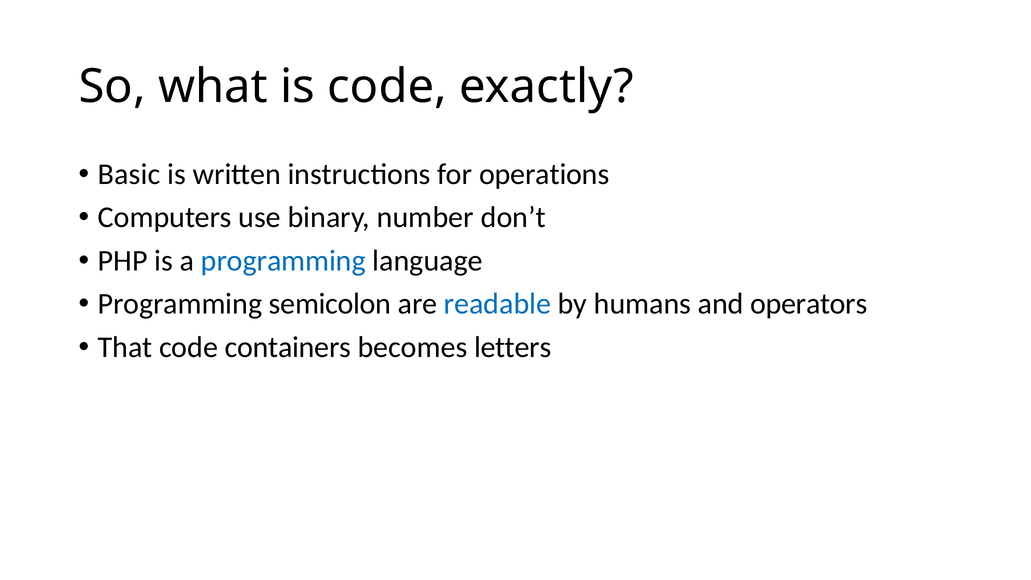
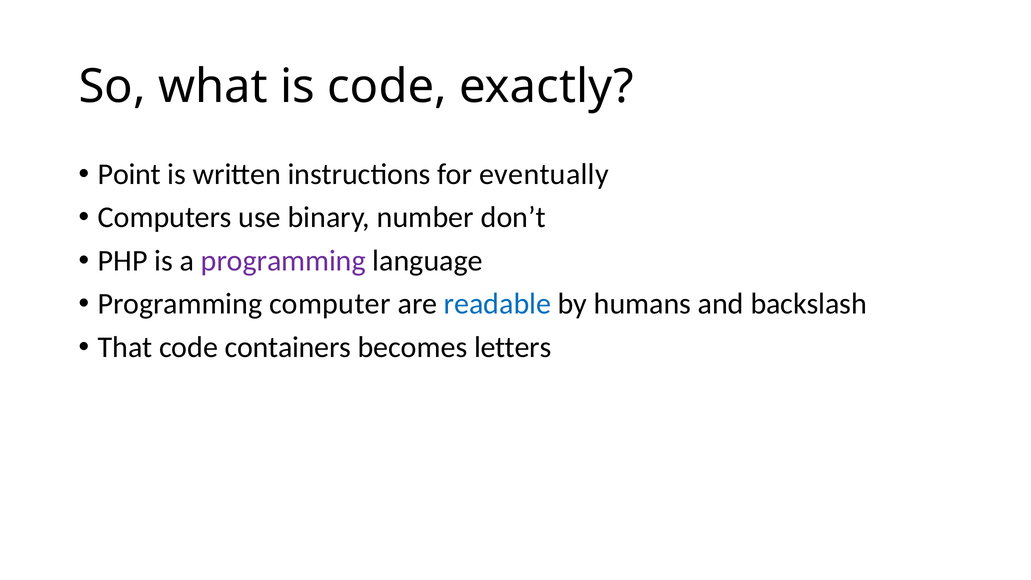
Basic: Basic -> Point (129, 174)
operations: operations -> eventually (544, 174)
programming colour: blue -> purple (283, 261)
semicolon: semicolon -> computer (330, 304)
operators: operators -> backslash (809, 304)
